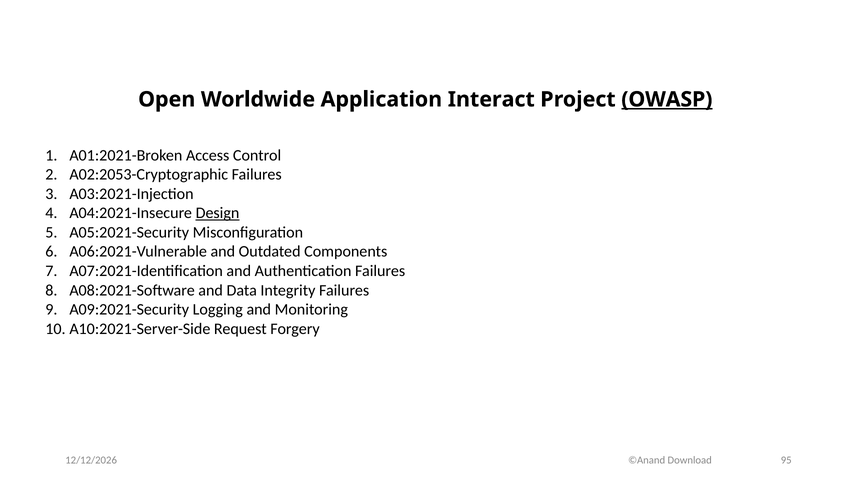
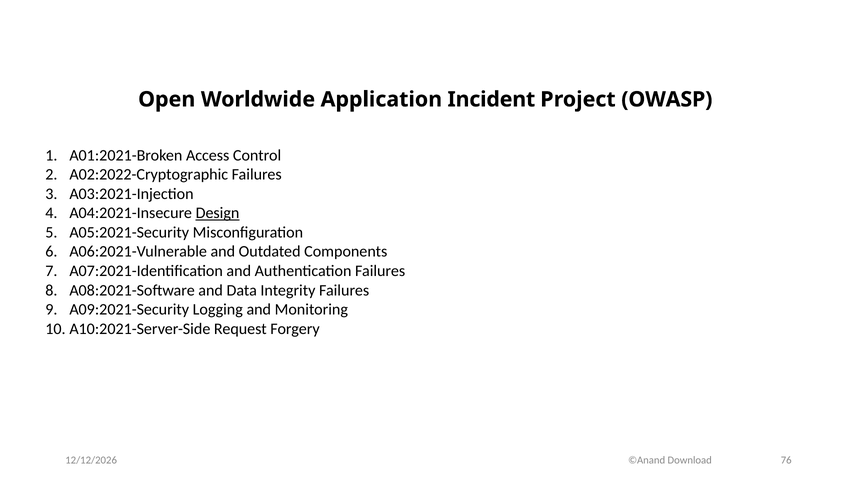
Interact: Interact -> Incident (491, 99)
OWASP underline: present -> none (667, 99)
A02:2053-Cryptographic: A02:2053-Cryptographic -> A02:2022-Cryptographic (149, 175)
95: 95 -> 76 (786, 460)
